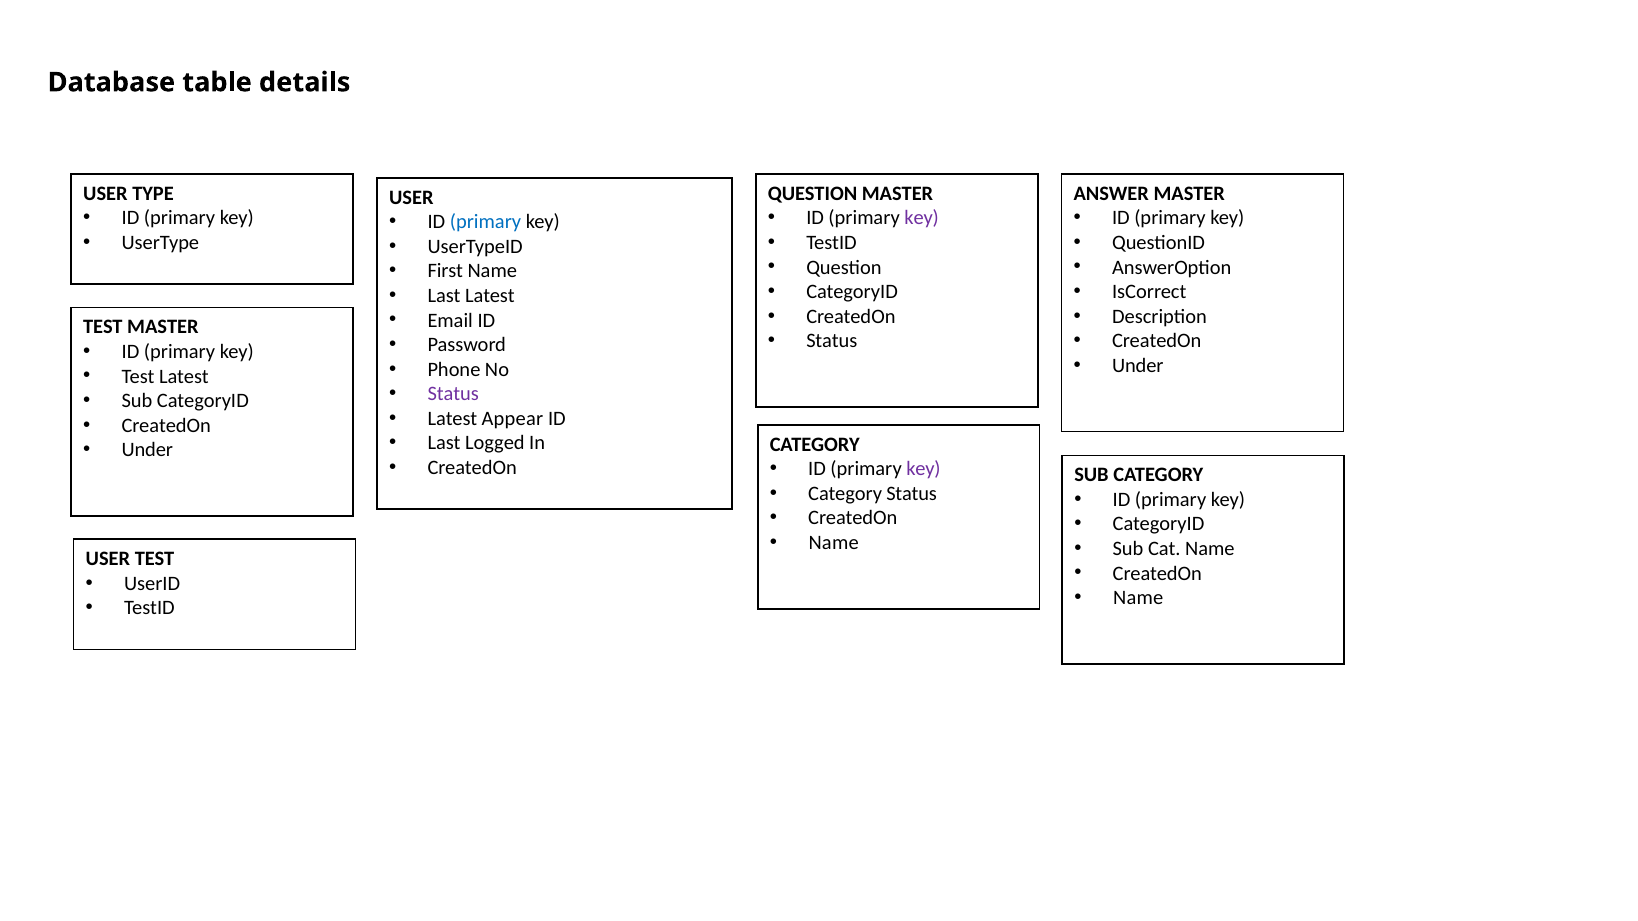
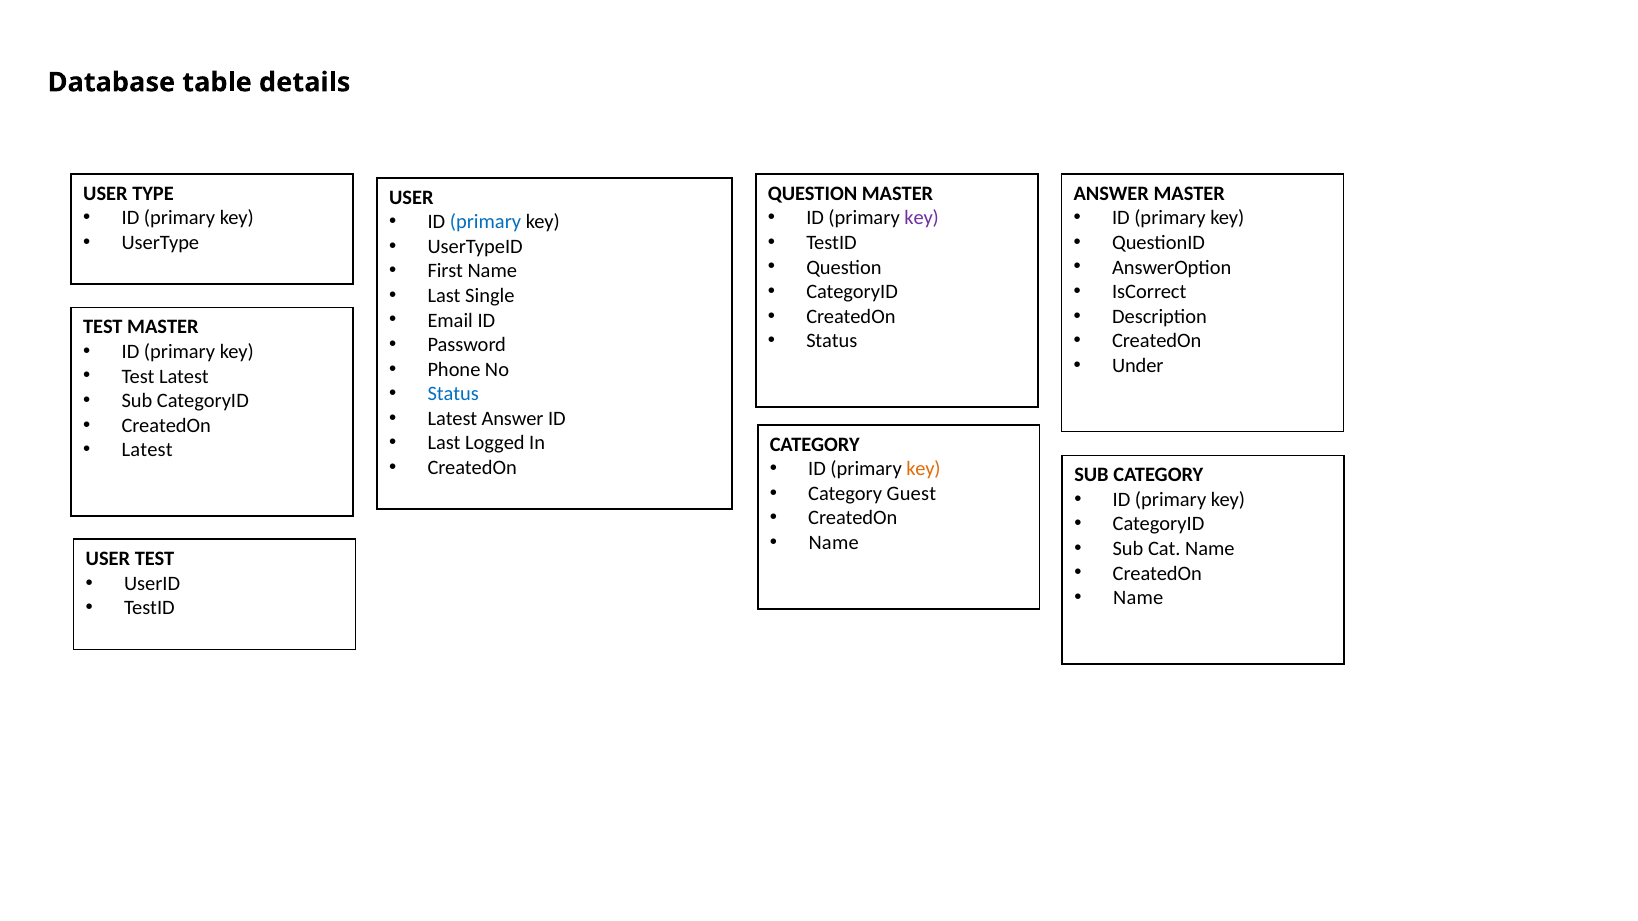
Last Latest: Latest -> Single (490, 296)
Status colour: purple -> blue (453, 394)
Latest Appear: Appear -> Answer (513, 419)
Under: Under -> Latest (147, 450)
key colour: purple -> orange (924, 469)
Category Status: Status -> Guest (911, 494)
